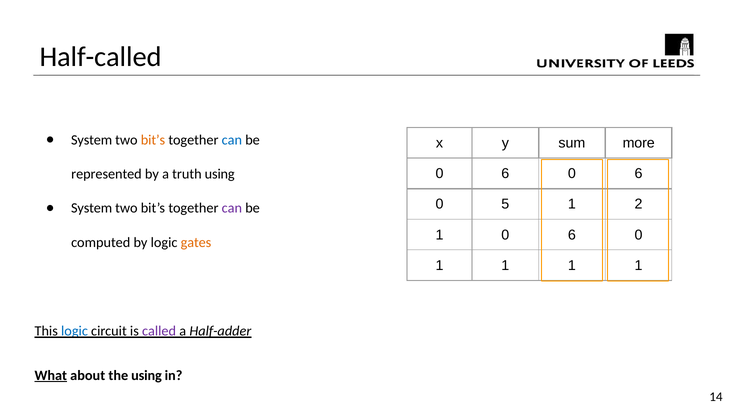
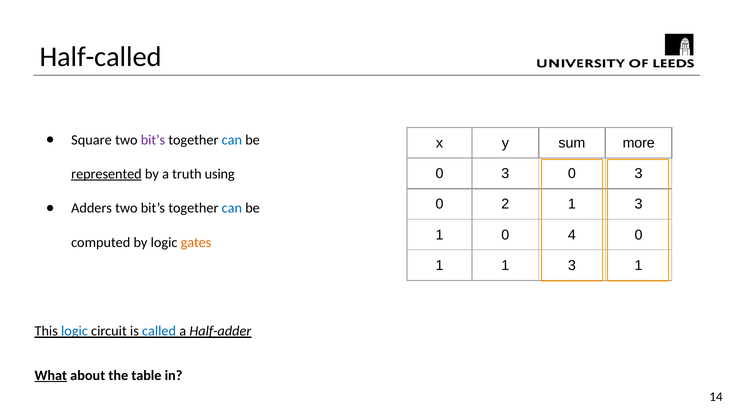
System: System -> Square (92, 140)
bit’s colour: orange -> purple (153, 140)
6: 6 -> 3 (505, 174)
6: 6 -> 3 (639, 174)
represented underline: none -> present (106, 174)
5: 5 -> 2 (505, 204)
2: 2 -> 3 (639, 204)
System: System -> Adders (92, 208)
can colour: purple -> blue (232, 208)
1 0 6: 6 -> 4 (572, 235)
1: 1 -> 3 (572, 266)
called colour: purple -> blue (159, 331)
the using: using -> table (146, 376)
